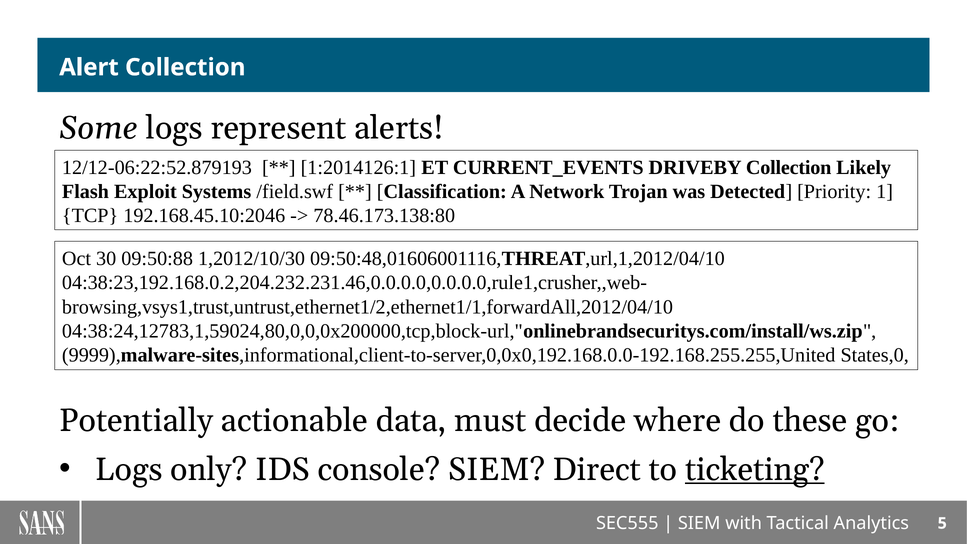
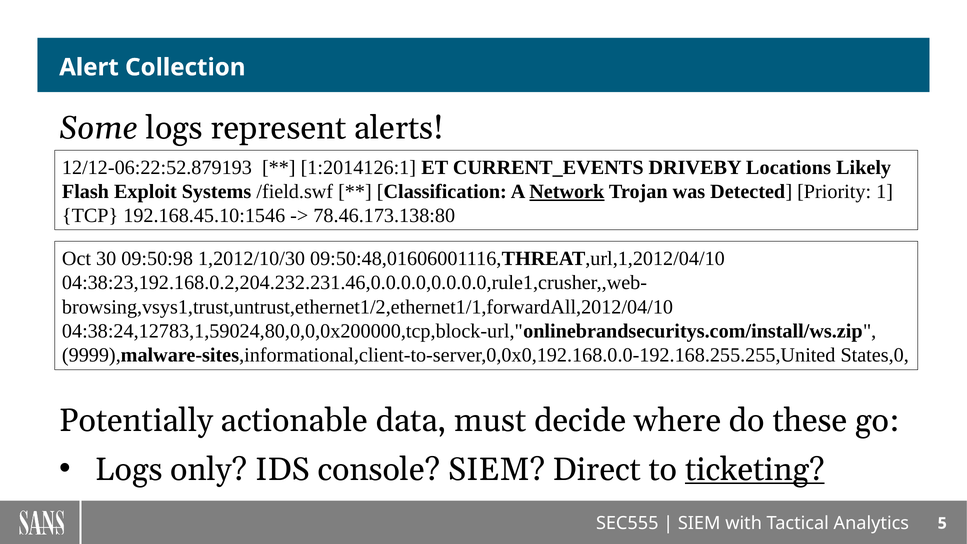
DRIVEBY Collection: Collection -> Locations (788, 167)
Network underline: none -> present (567, 192)
192.168.45.10:2046: 192.168.45.10:2046 -> 192.168.45.10:1546 (204, 216)
09:50:88: 09:50:88 -> 09:50:98 (157, 259)
